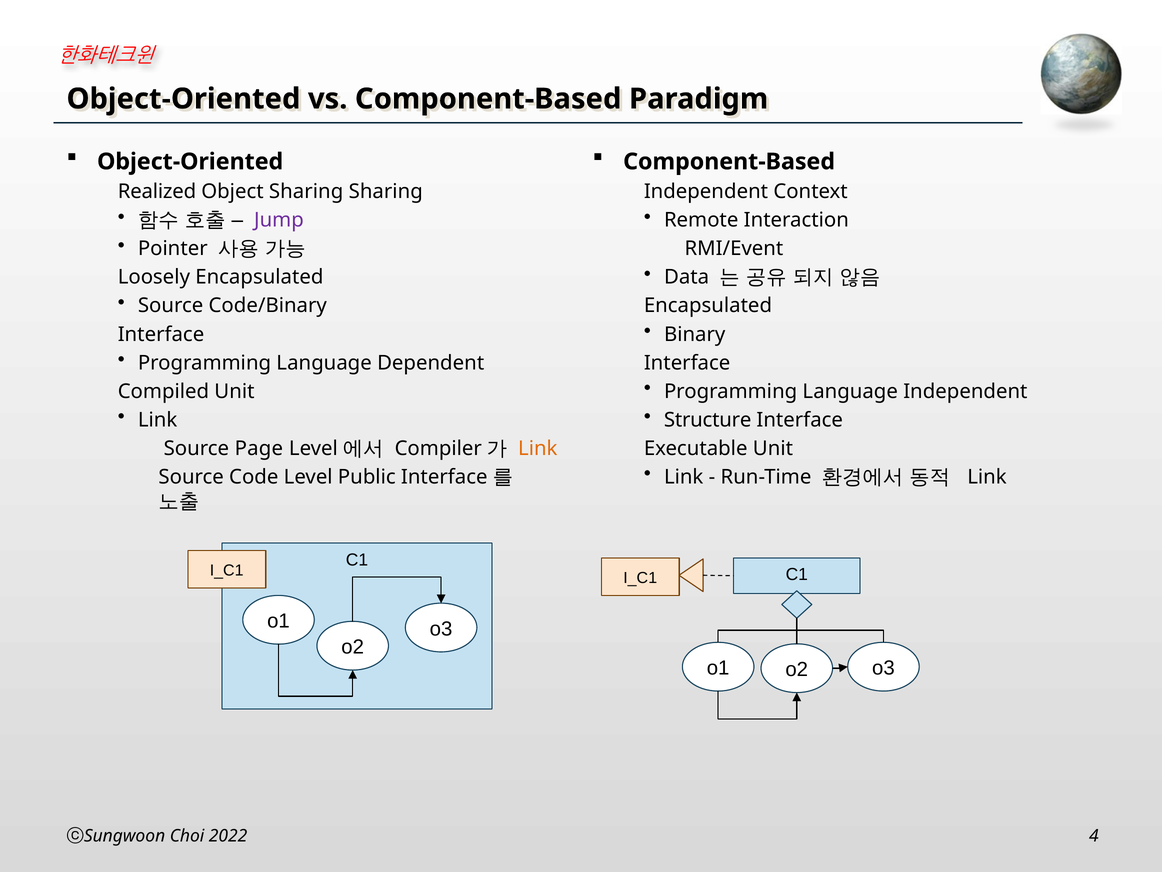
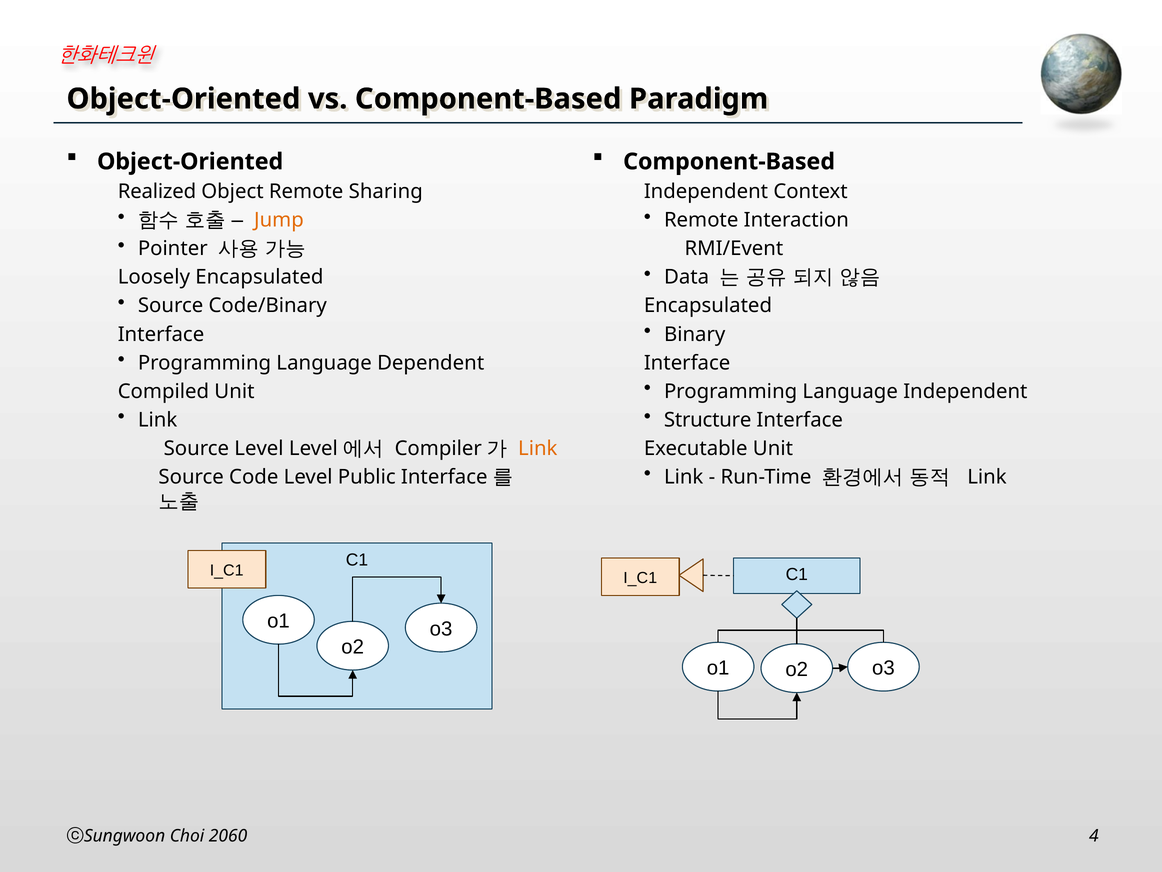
Object Sharing: Sharing -> Remote (306, 192)
Jump colour: purple -> orange (279, 220)
Source Page: Page -> Level (259, 448)
2022: 2022 -> 2060 (228, 836)
